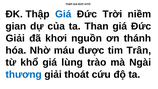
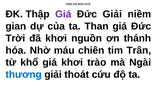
Giá colour: blue -> purple (63, 14)
Đức Trời: Trời -> Giải (112, 14)
Giải: Giải -> Trời (15, 38)
được: được -> chiên (91, 50)
giá lùng: lùng -> khơi (72, 62)
